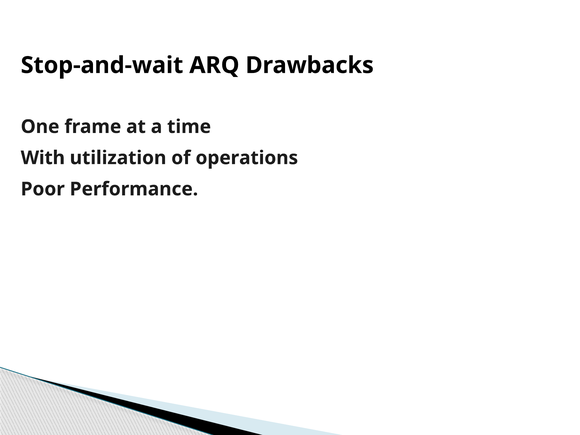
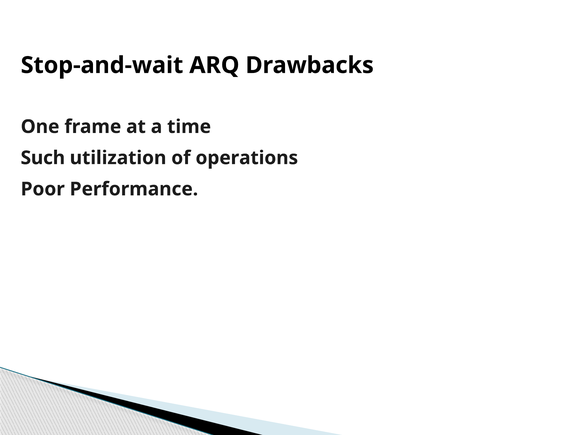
With: With -> Such (43, 158)
